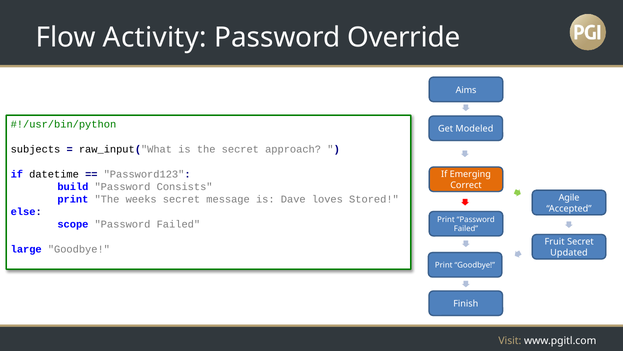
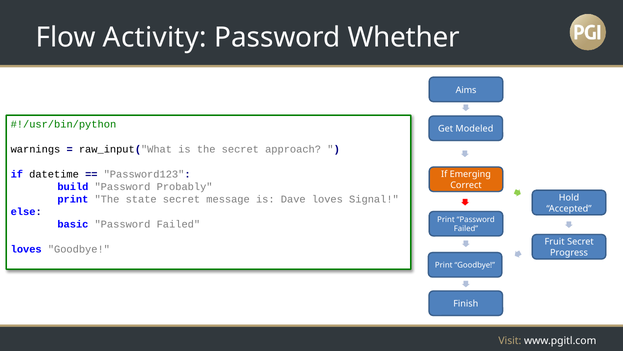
Override: Override -> Whether (404, 38)
subjects: subjects -> warnings (35, 149)
Consists: Consists -> Probably (185, 186)
Agile: Agile -> Hold (569, 197)
weeks: weeks -> state (141, 199)
Stored: Stored -> Signal (374, 199)
scope: scope -> basic (73, 224)
large: large -> loves (26, 249)
Updated: Updated -> Progress (569, 252)
